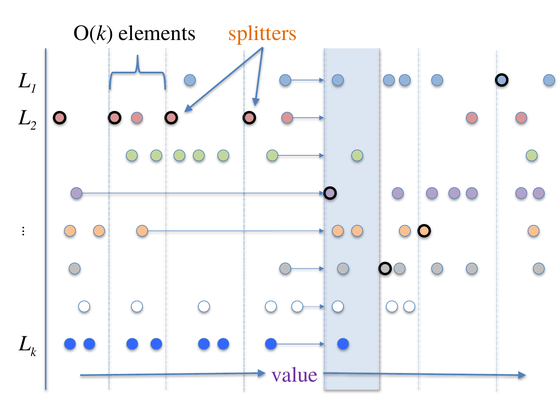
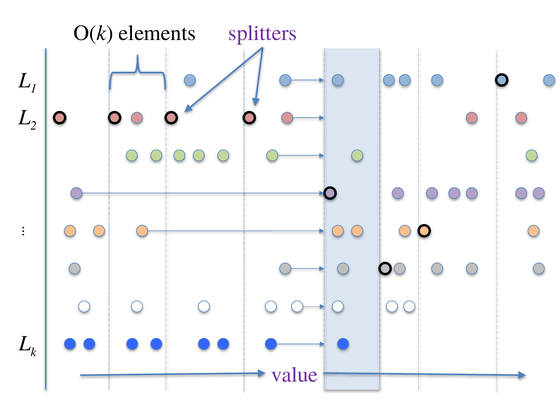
splitters colour: orange -> purple (263, 33)
